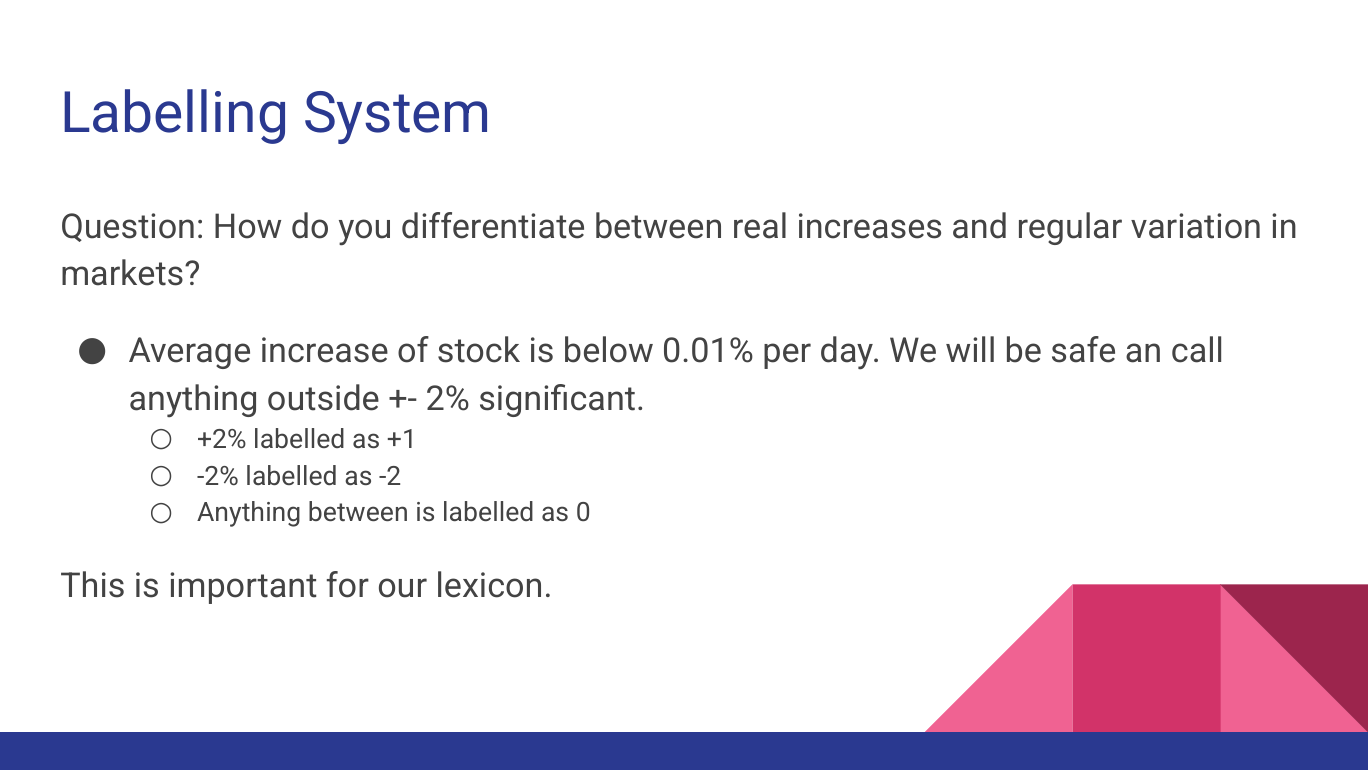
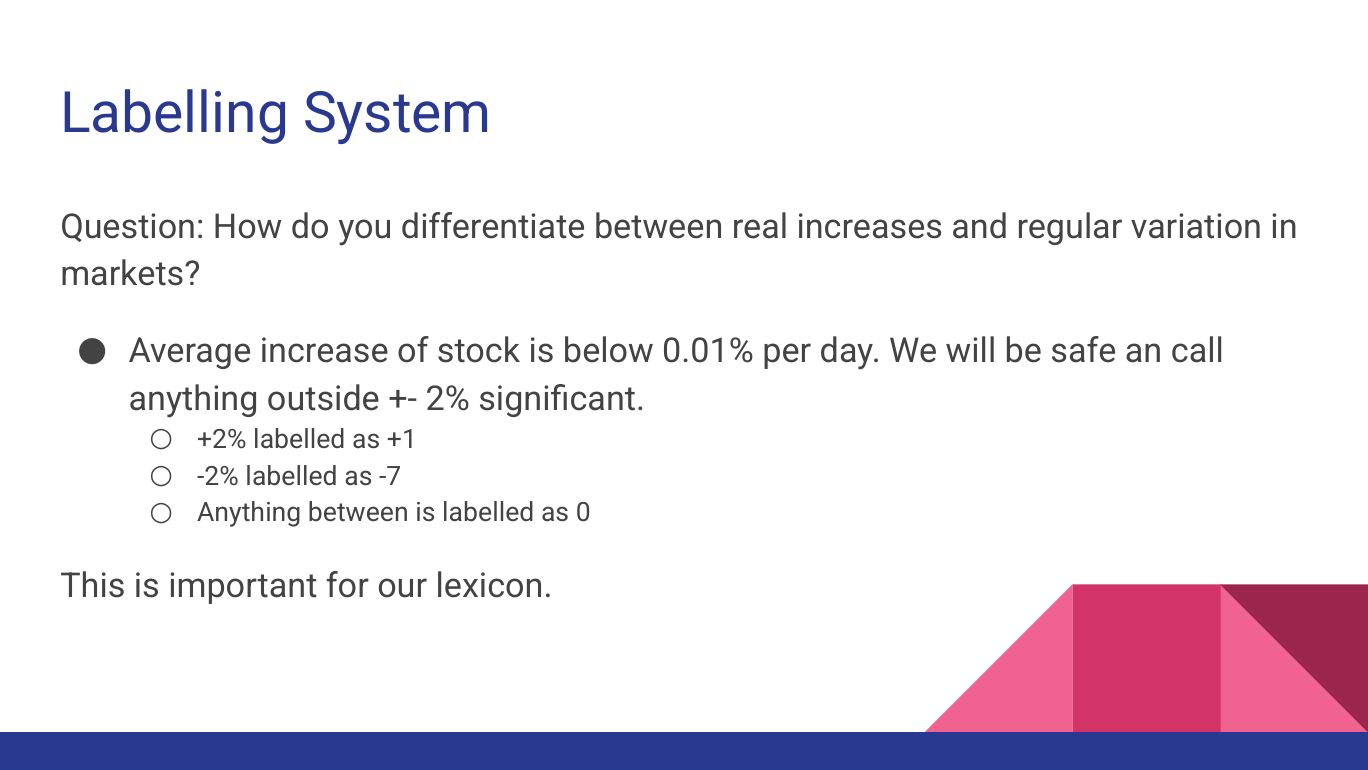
-2: -2 -> -7 (390, 476)
